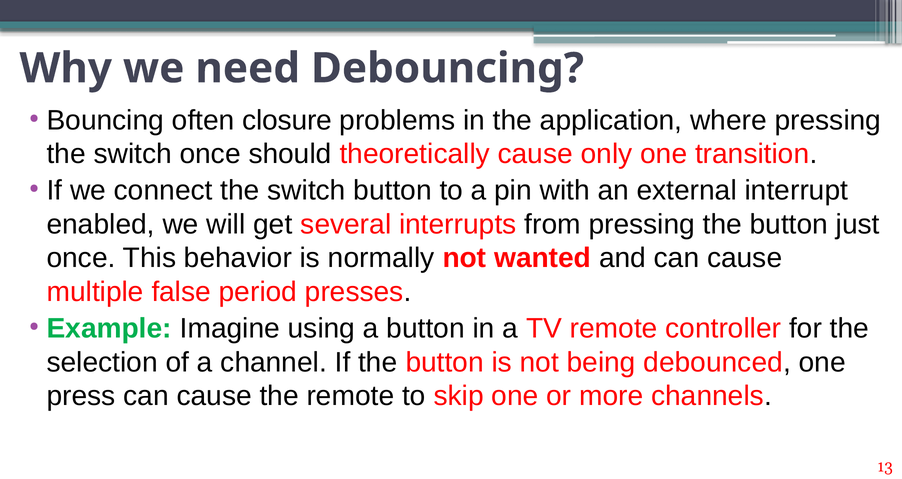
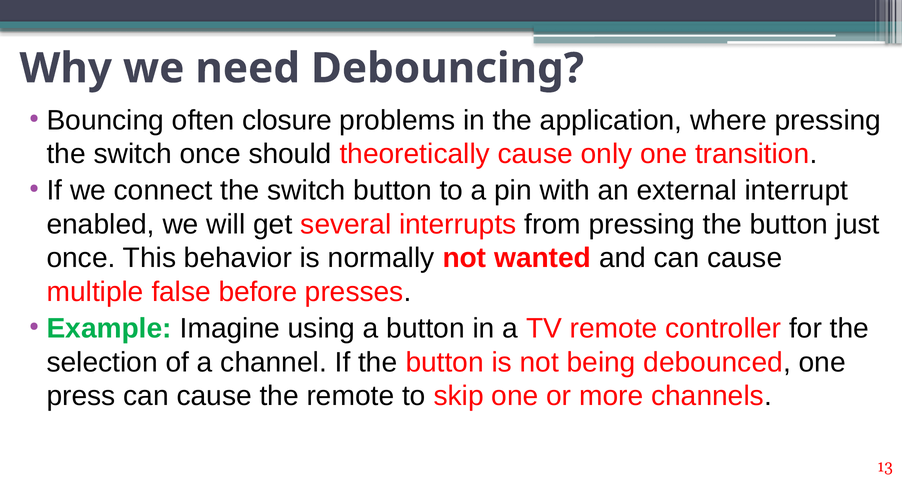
period: period -> before (258, 292)
